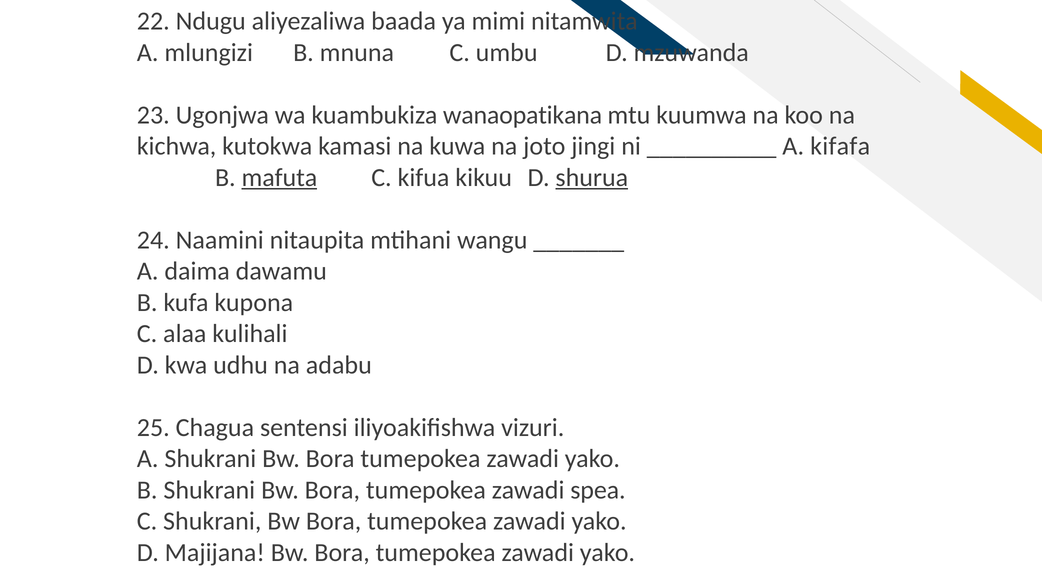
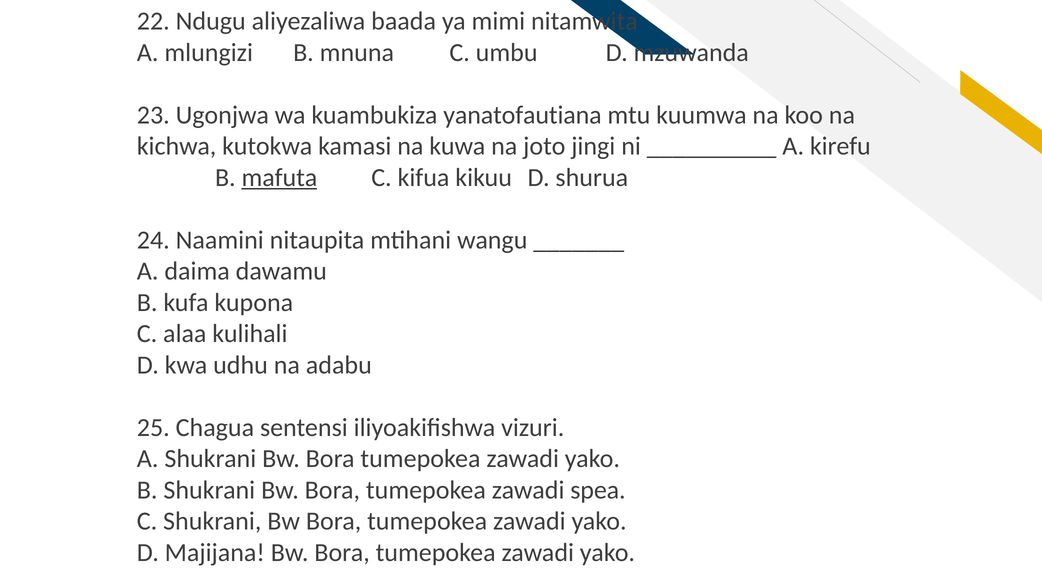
wanaopatikana: wanaopatikana -> yanatofautiana (523, 115)
kifafa: kifafa -> kirefu (840, 146)
shurua underline: present -> none (592, 178)
